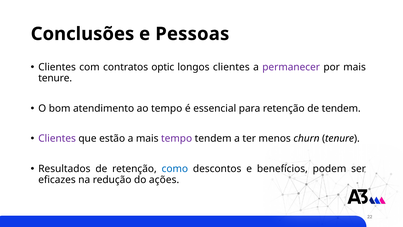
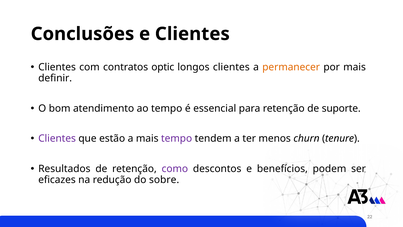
e Pessoas: Pessoas -> Clientes (192, 34)
permanecer colour: purple -> orange (291, 67)
tenure: tenure -> definir (55, 78)
de tendem: tendem -> suporte (341, 108)
como colour: blue -> purple (175, 169)
ações: ações -> sobre (164, 179)
